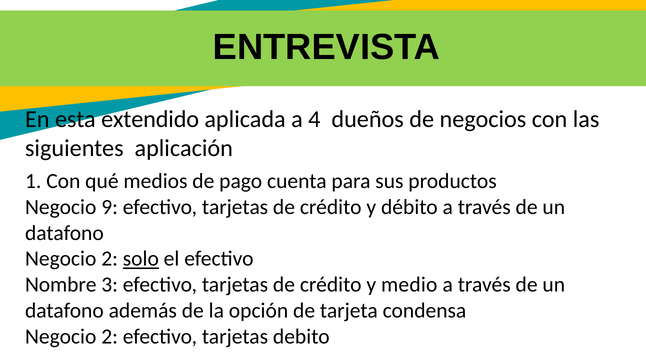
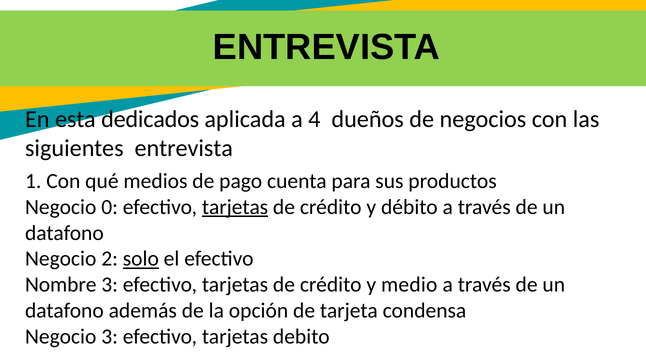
extendido: extendido -> dedicados (150, 119)
siguientes aplicación: aplicación -> entrevista (184, 148)
9: 9 -> 0 (110, 207)
tarjetas underline: none -> present (235, 207)
2: 2 -> 3 (110, 336)
